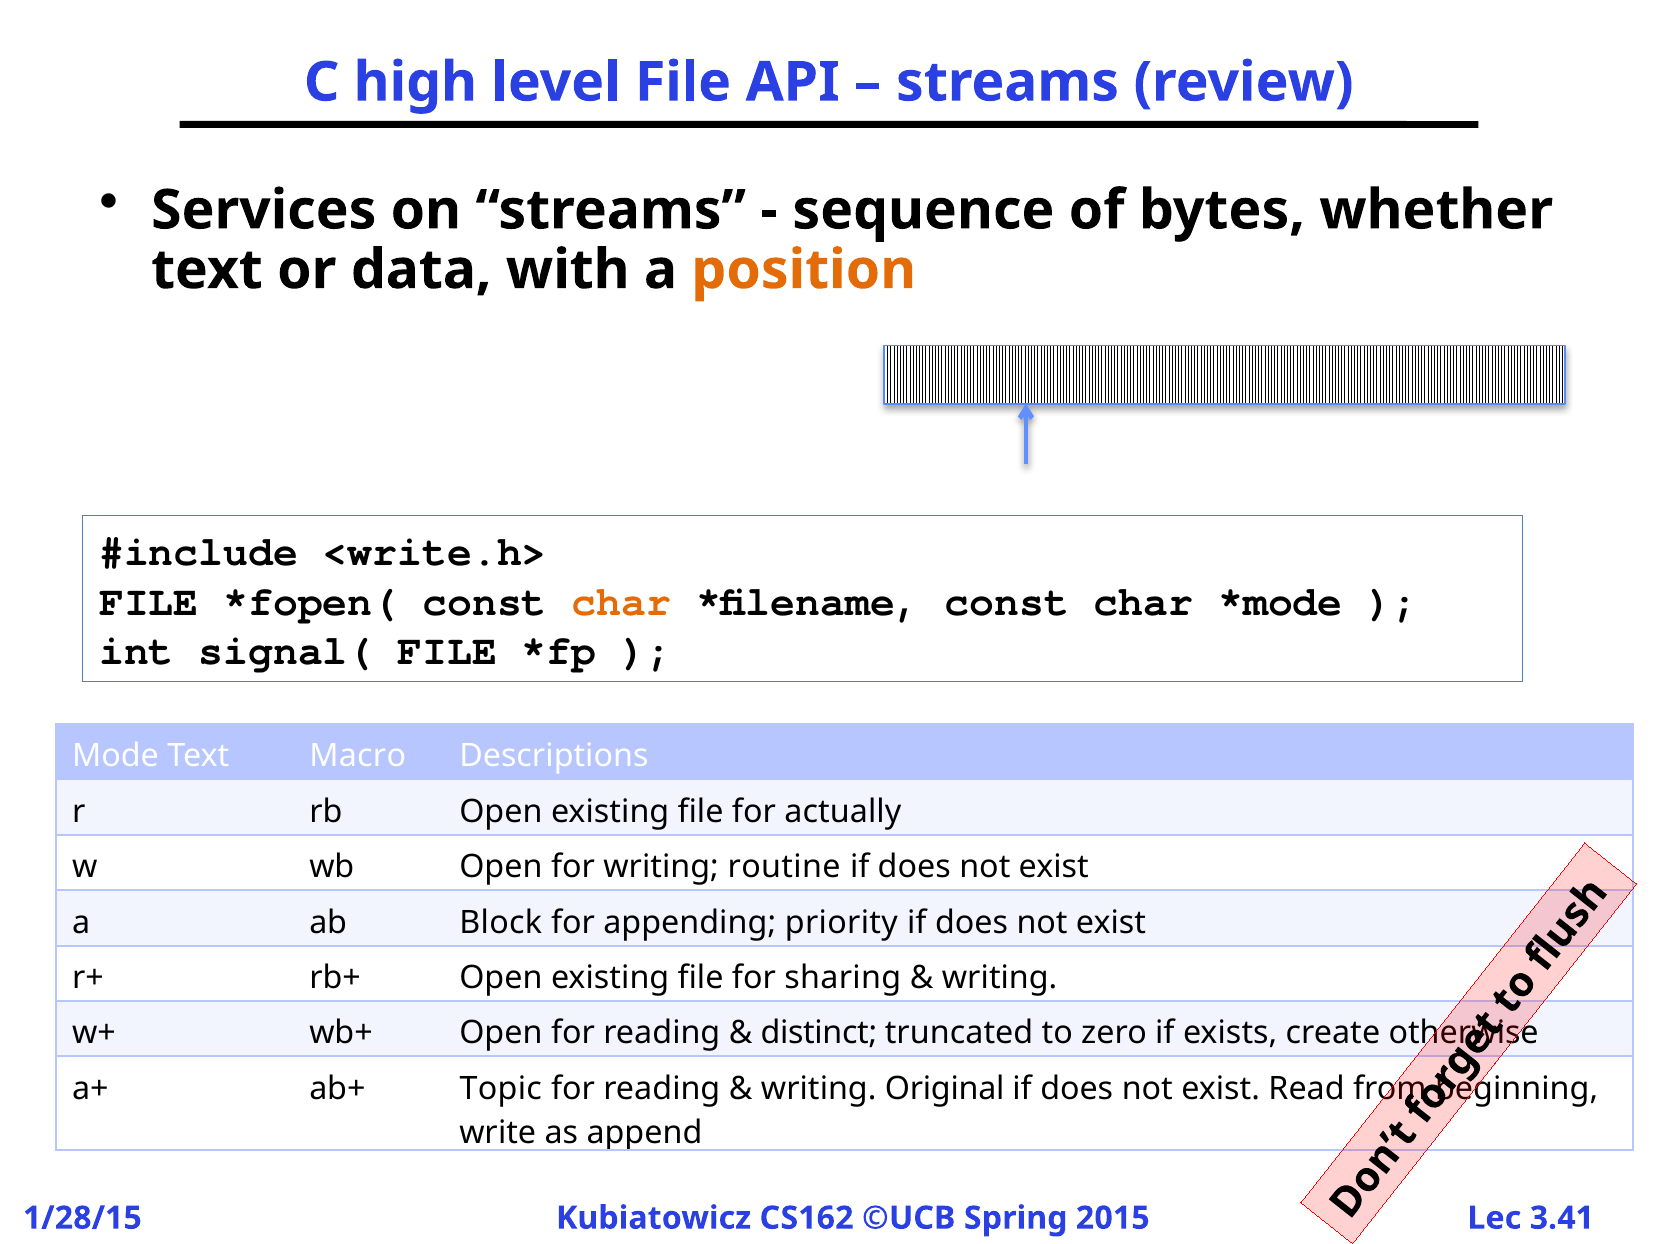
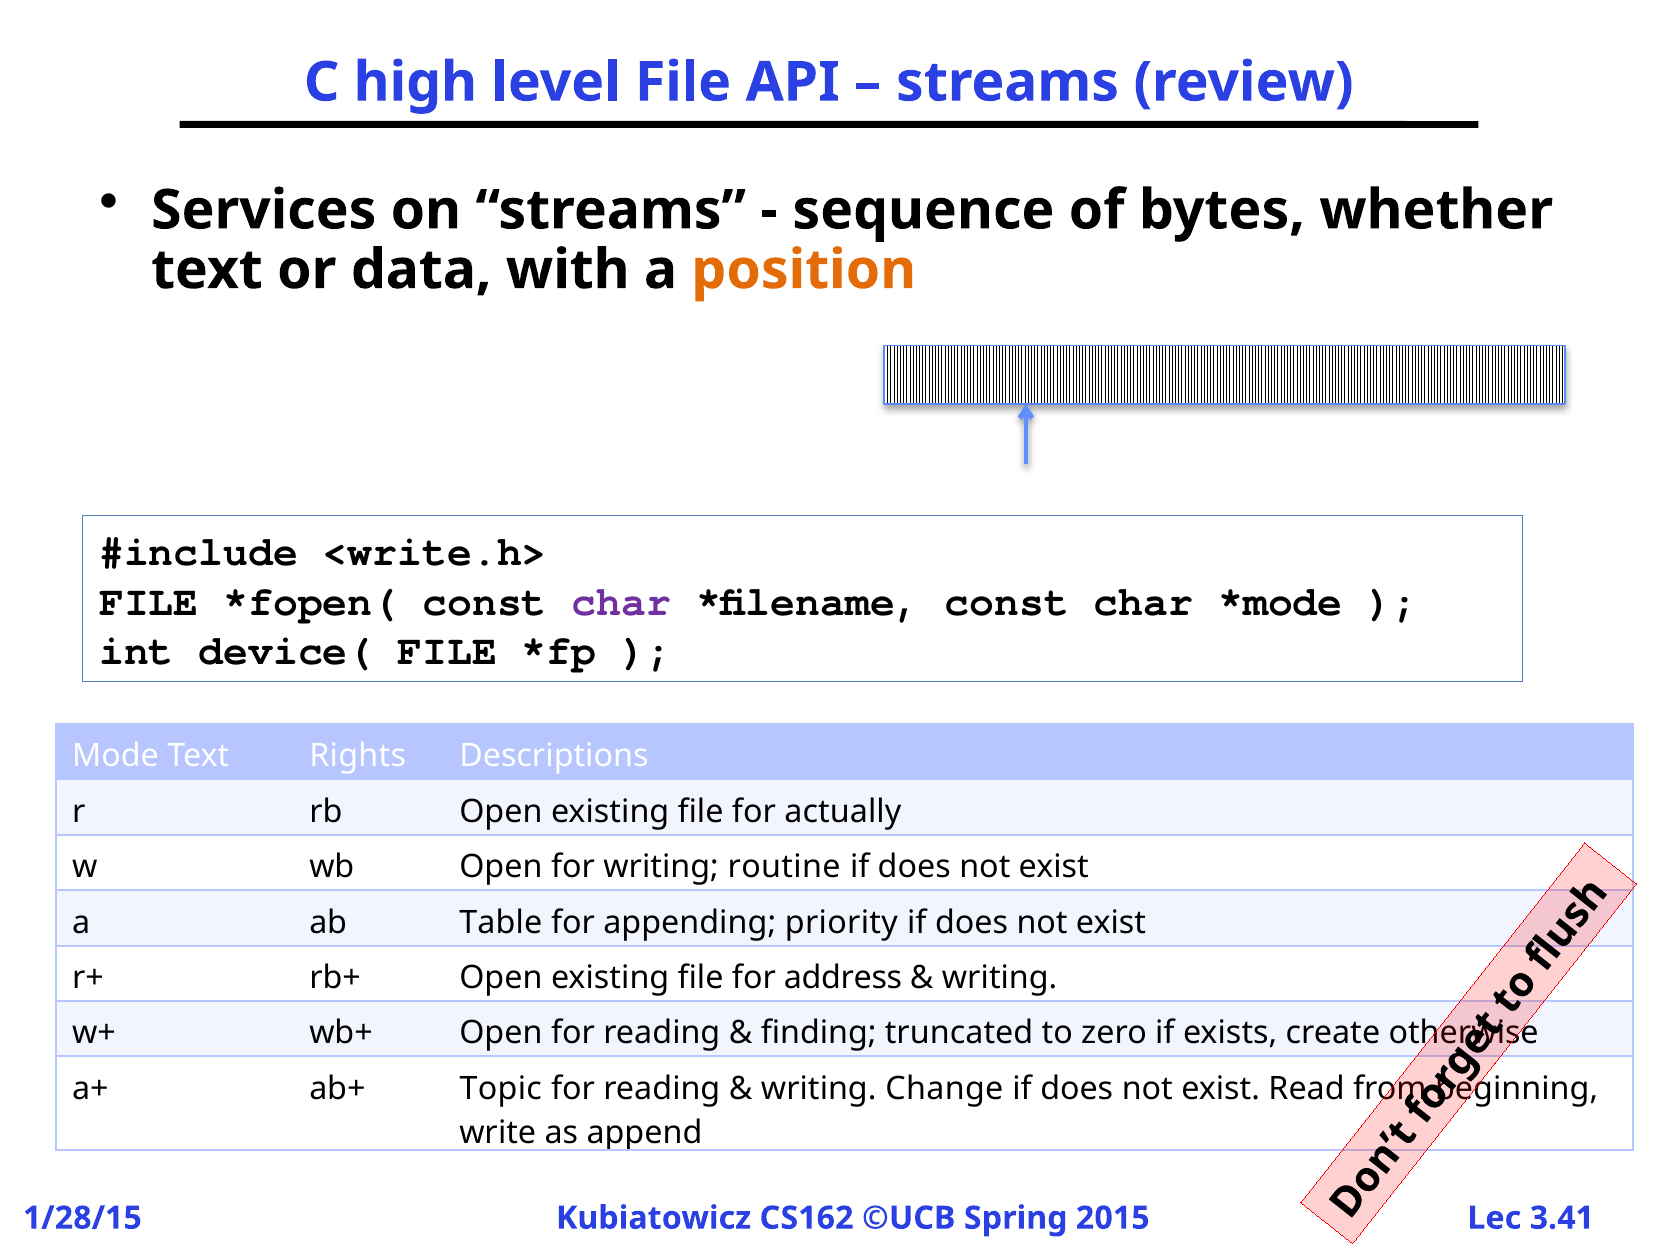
char colour: orange -> purple (621, 601)
signal(: signal( -> device( (286, 651)
Macro: Macro -> Rights (358, 756)
Block: Block -> Table (501, 922)
sharing: sharing -> address (843, 977)
distinct: distinct -> finding (819, 1033)
Original: Original -> Change (944, 1088)
